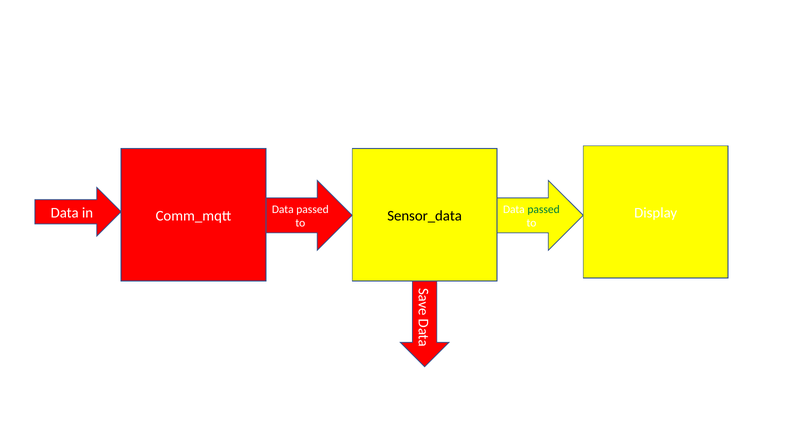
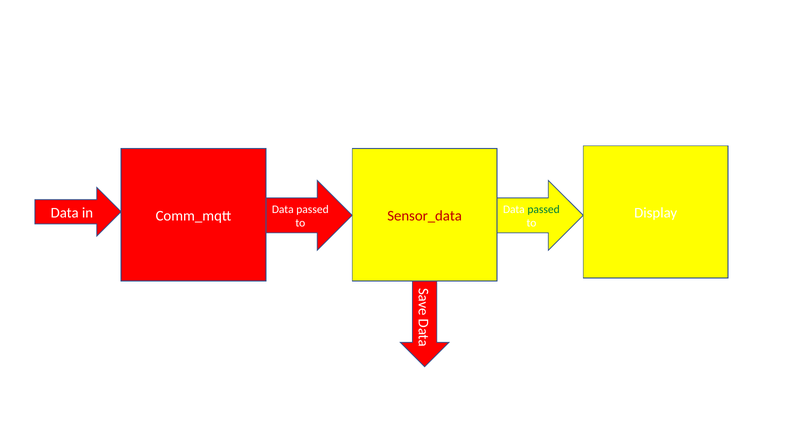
Sensor_data colour: black -> red (425, 216)
